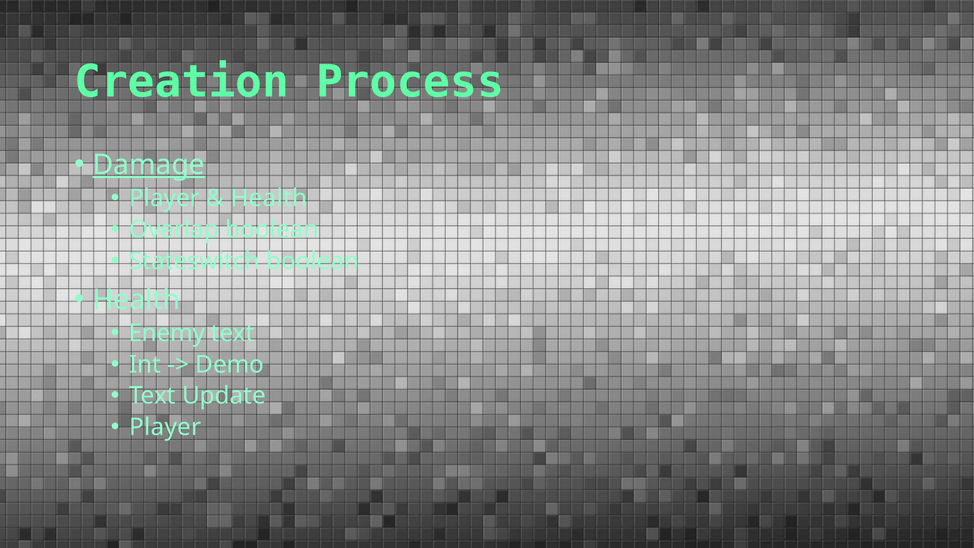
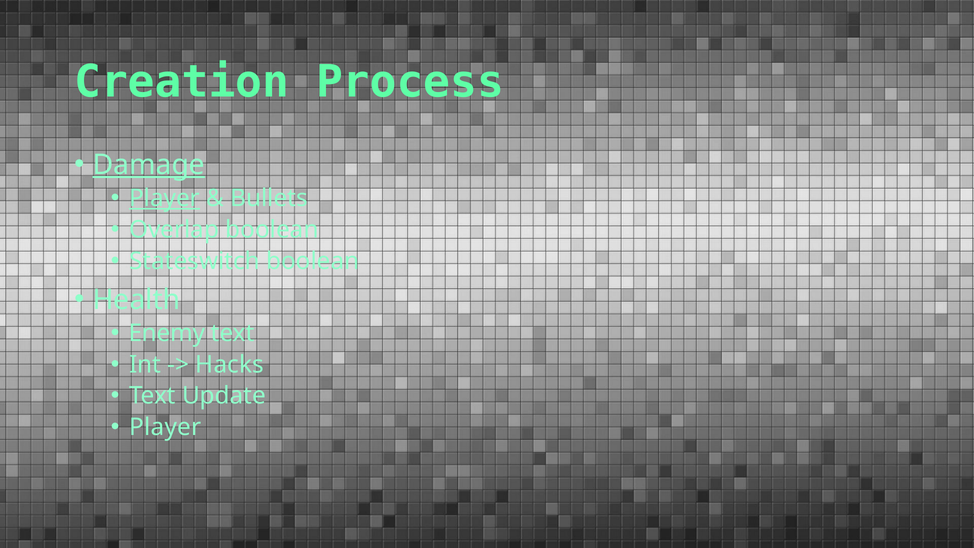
Player underline: none -> present (164, 198)
Health: Health -> Bullets (269, 198)
Demo: Demo -> Hacks (230, 364)
